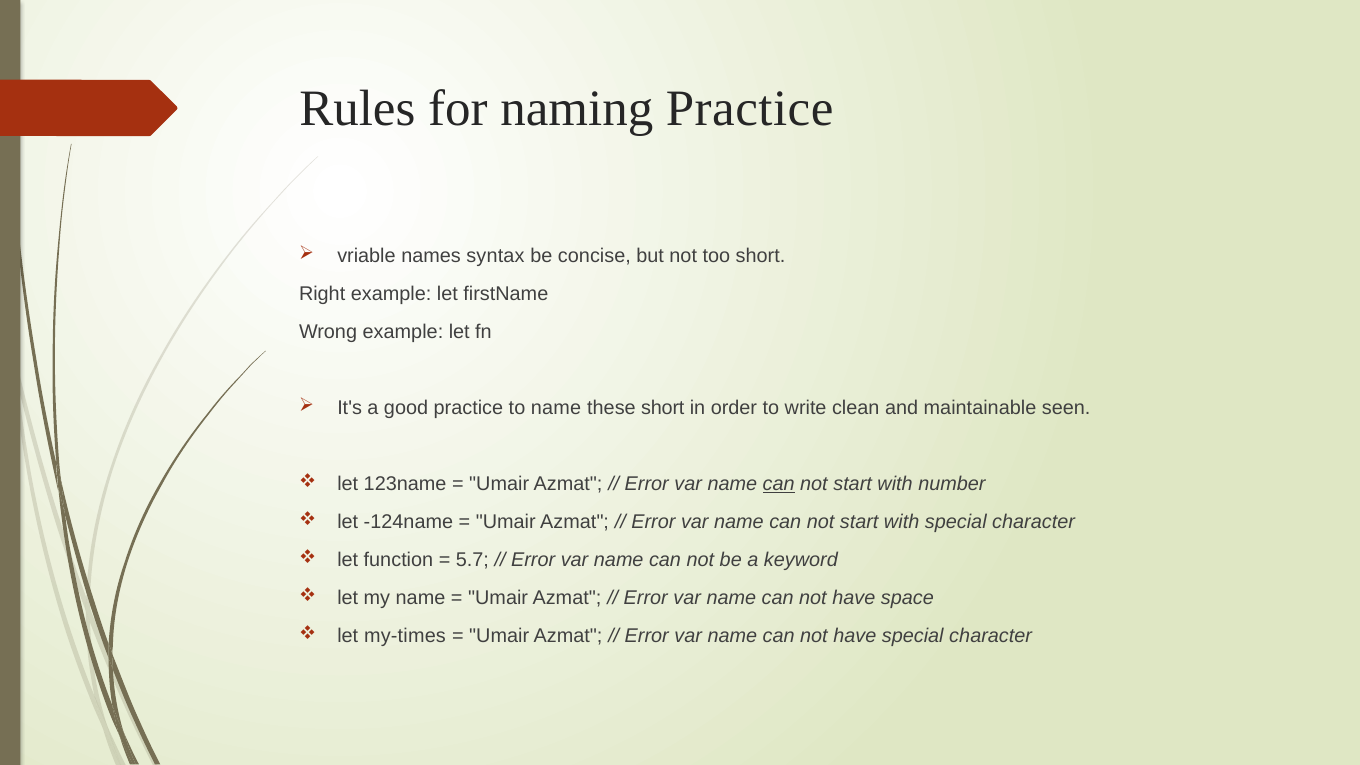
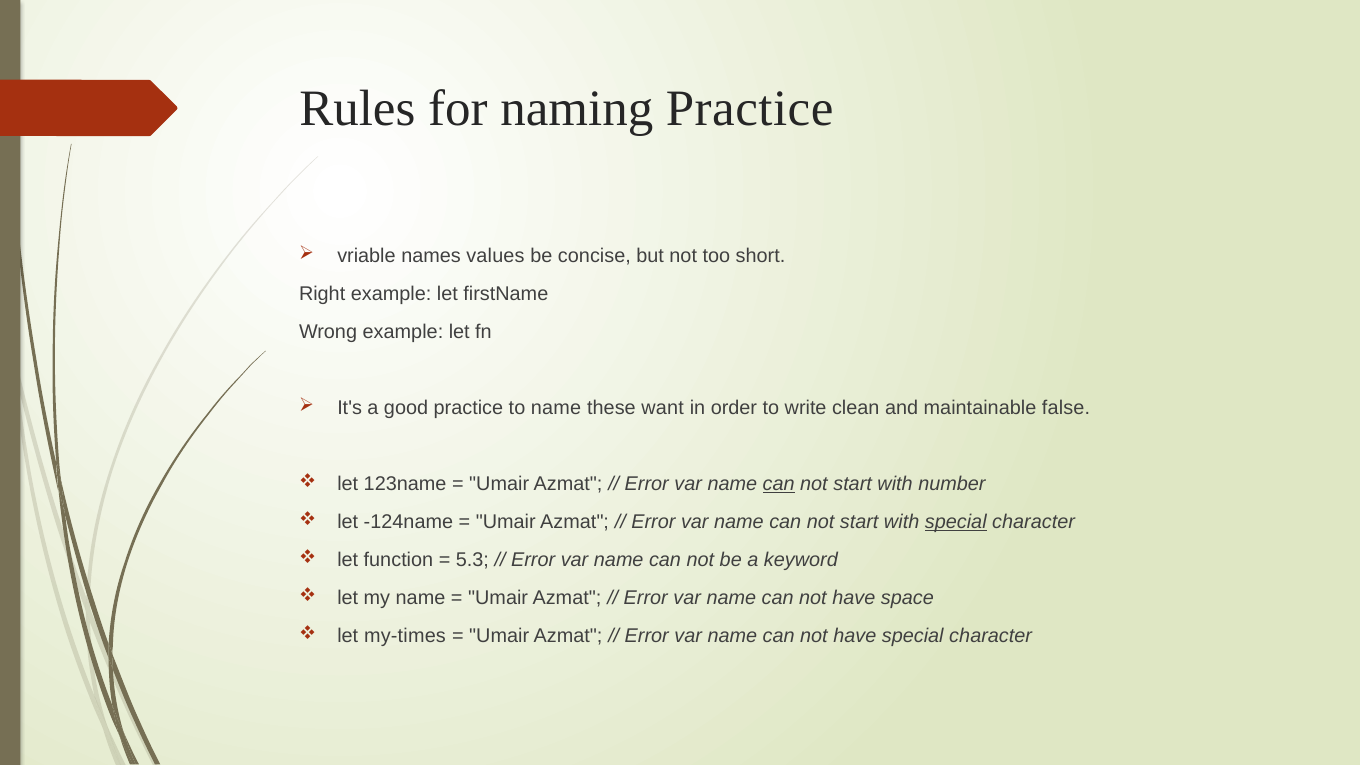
syntax: syntax -> values (495, 256)
these short: short -> want (663, 408)
seen: seen -> false (1066, 408)
special underline: none -> present (956, 522)
5.7: 5.7 -> 5.3 (472, 560)
